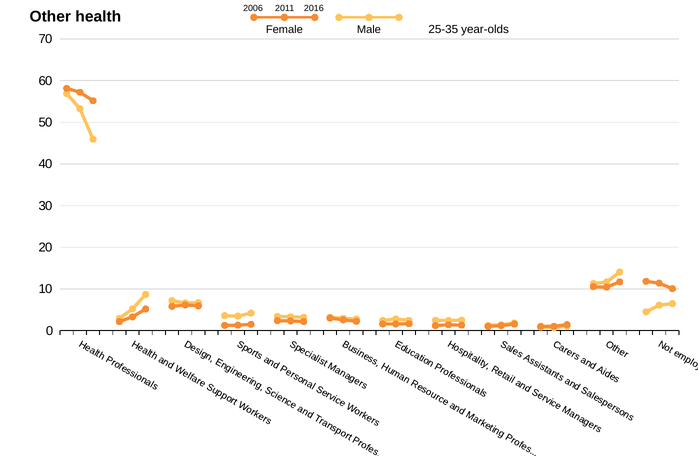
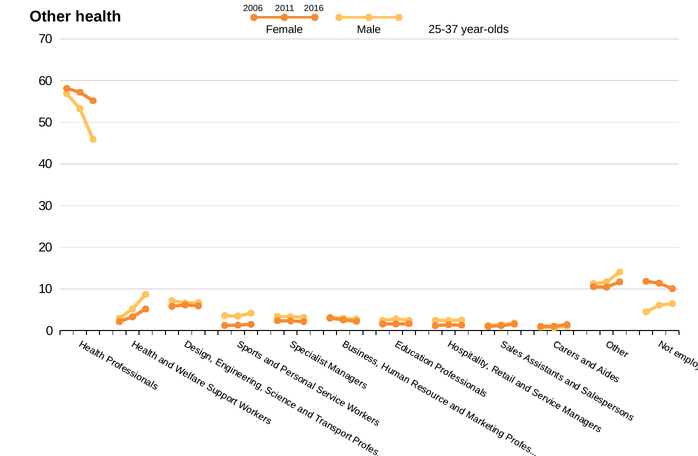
25-35: 25-35 -> 25-37 (443, 30)
